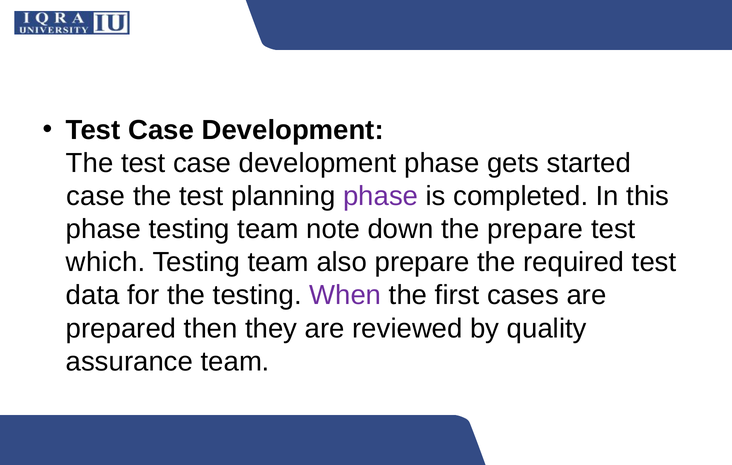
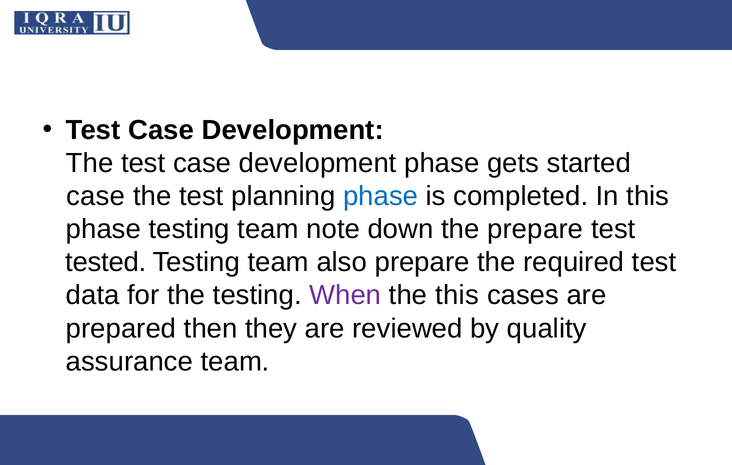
phase colour: purple -> blue (381, 196)
which: which -> tested (106, 262)
the first: first -> this (457, 295)
